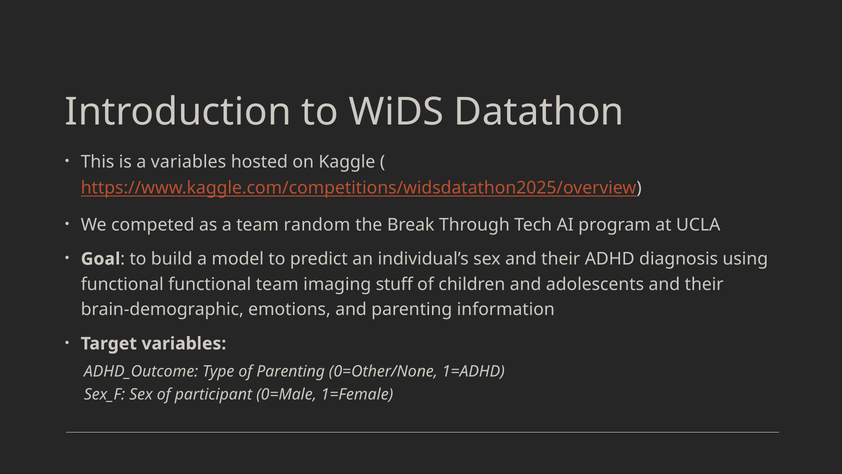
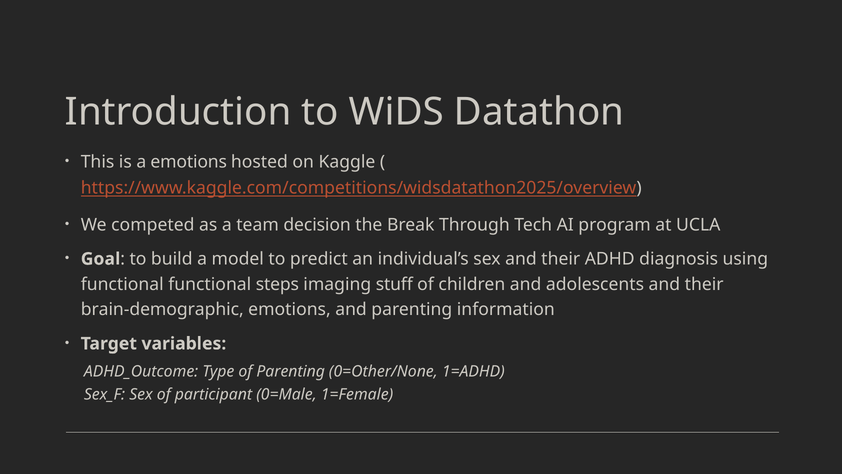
a variables: variables -> emotions (189, 162)
random: random -> decision (317, 225)
functional team: team -> steps (277, 284)
